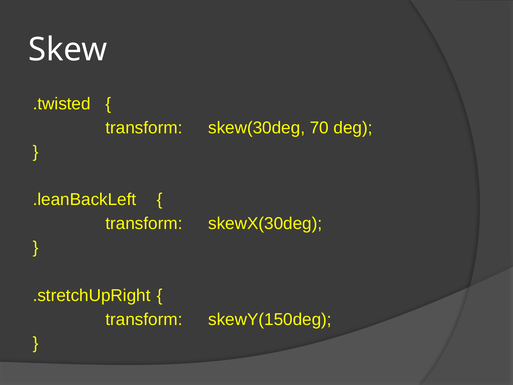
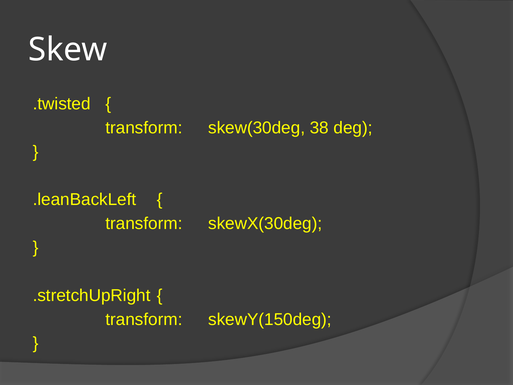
70: 70 -> 38 (319, 128)
